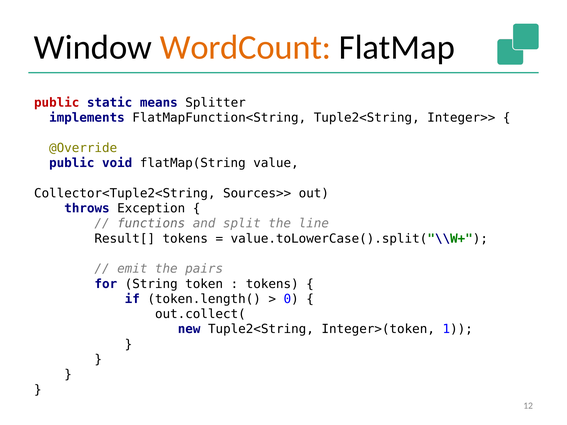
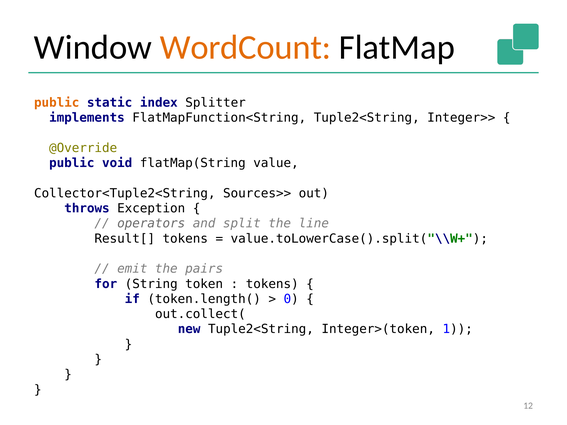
public colour: red -> orange (57, 103)
means: means -> index (159, 103)
functions: functions -> operators (151, 224)
